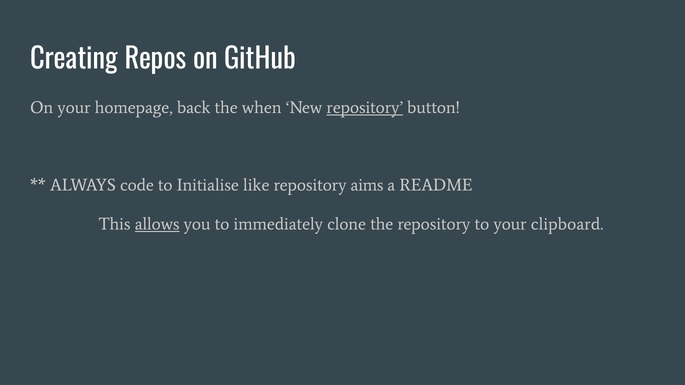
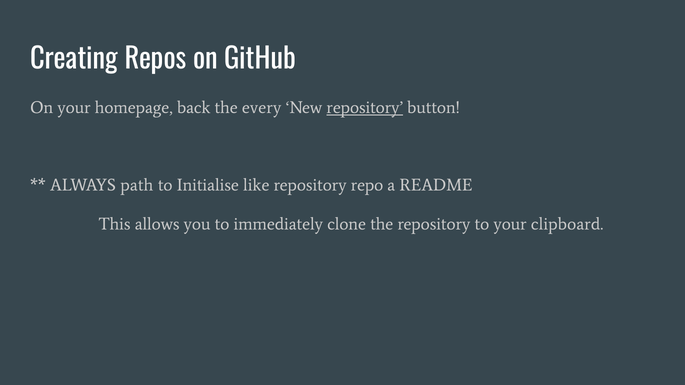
when: when -> every (262, 108)
code: code -> path (137, 185)
aims: aims -> repo (367, 185)
allows underline: present -> none (157, 224)
